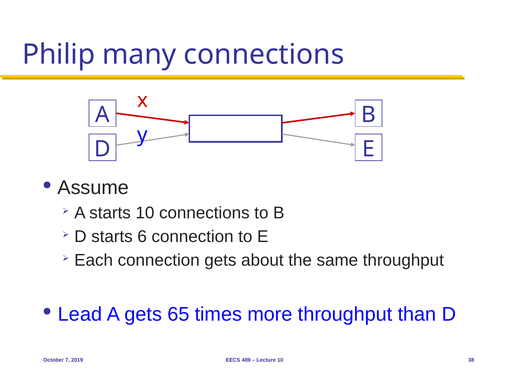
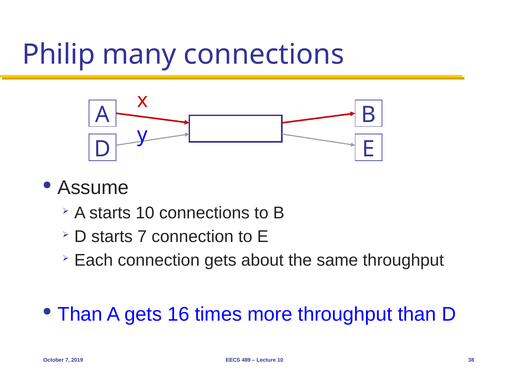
starts 6: 6 -> 7 (142, 237)
Lead: Lead -> Than (80, 315)
65: 65 -> 16 (178, 315)
